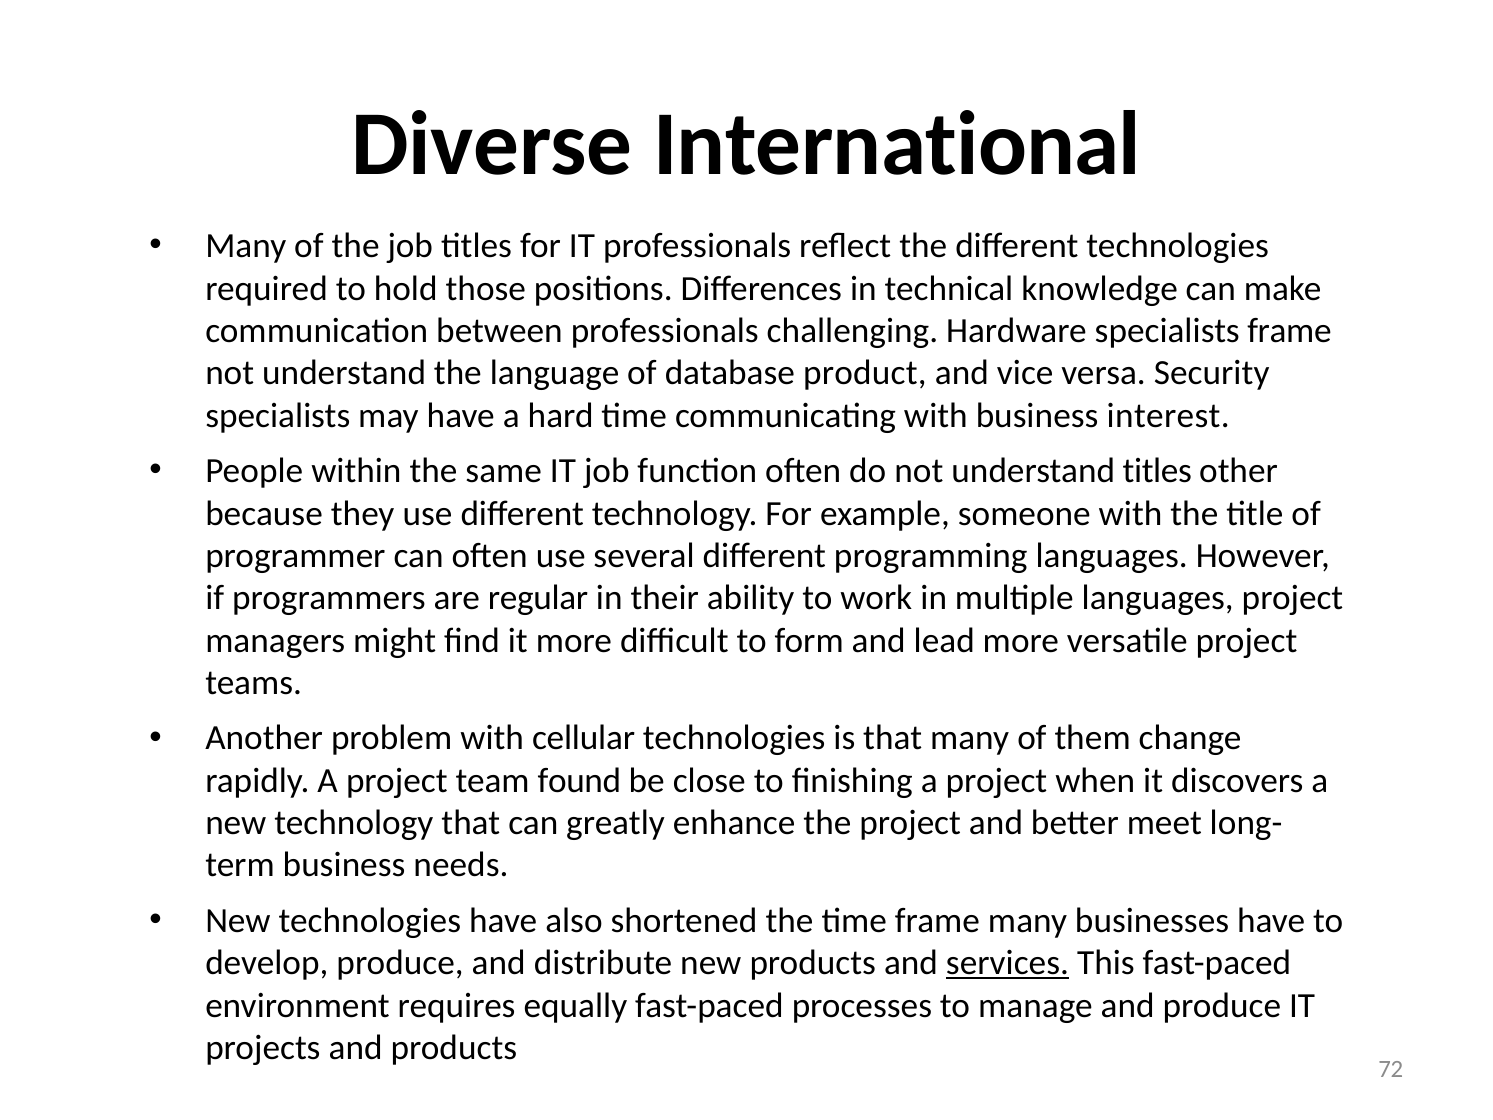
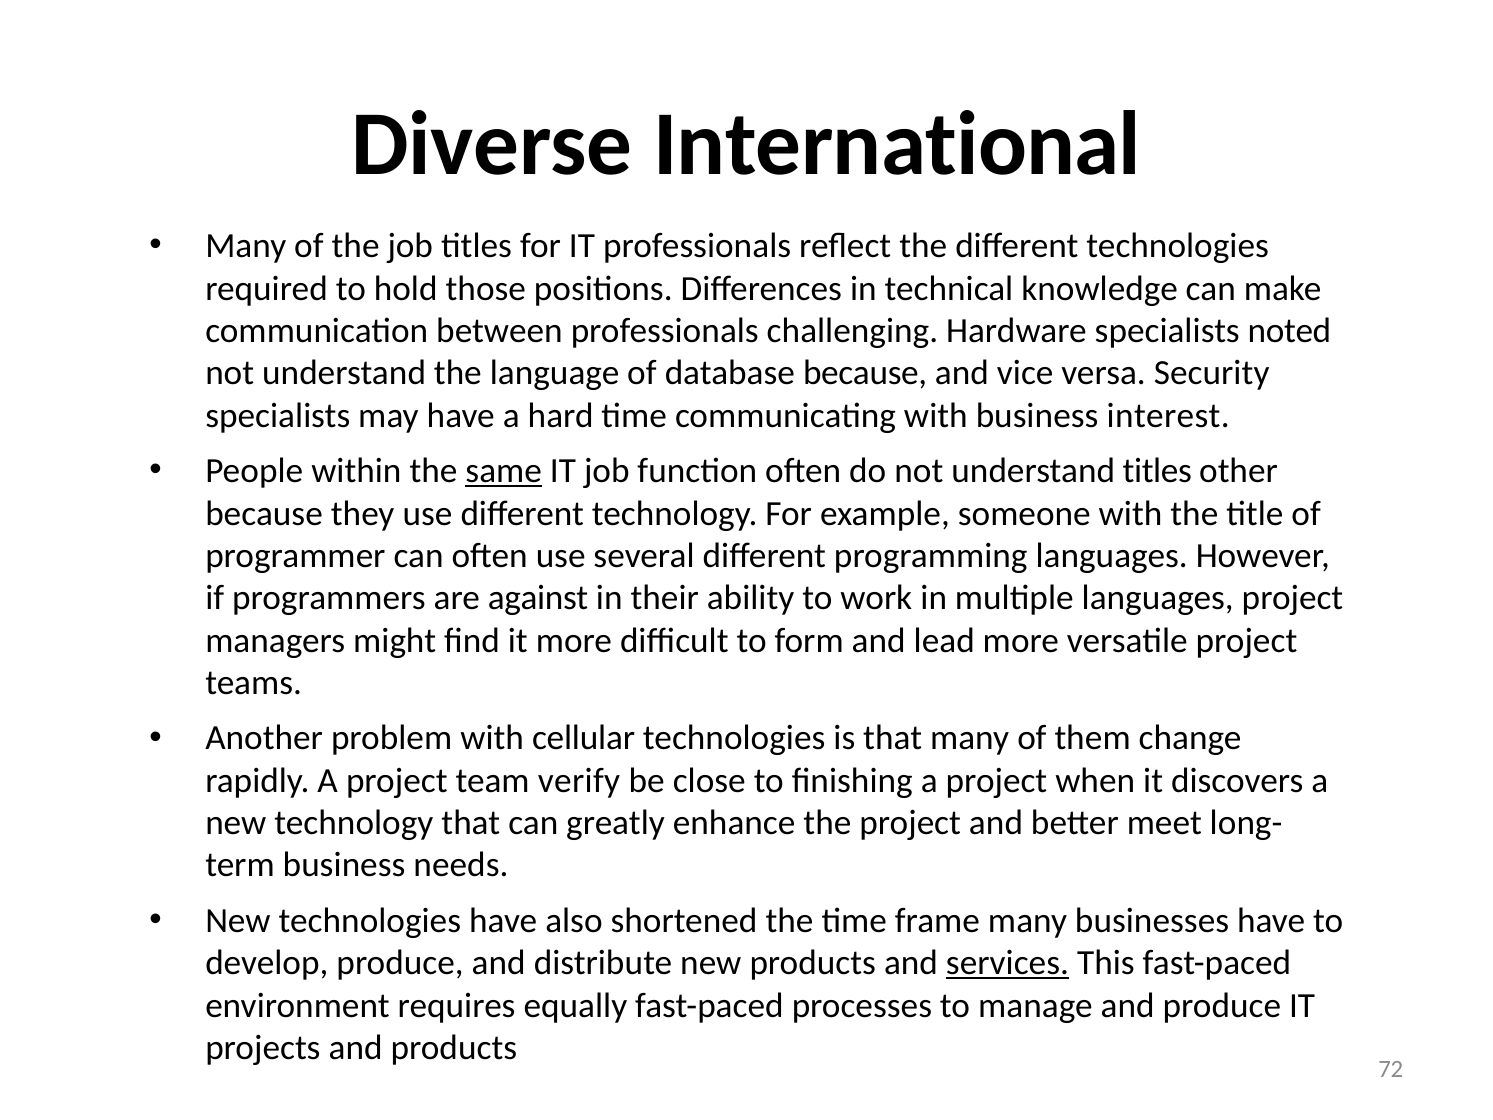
specialists frame: frame -> noted (1289, 331)
database product: product -> because (865, 373)
same underline: none -> present (504, 471)
regular: regular -> against (538, 598)
found: found -> verify (579, 780)
